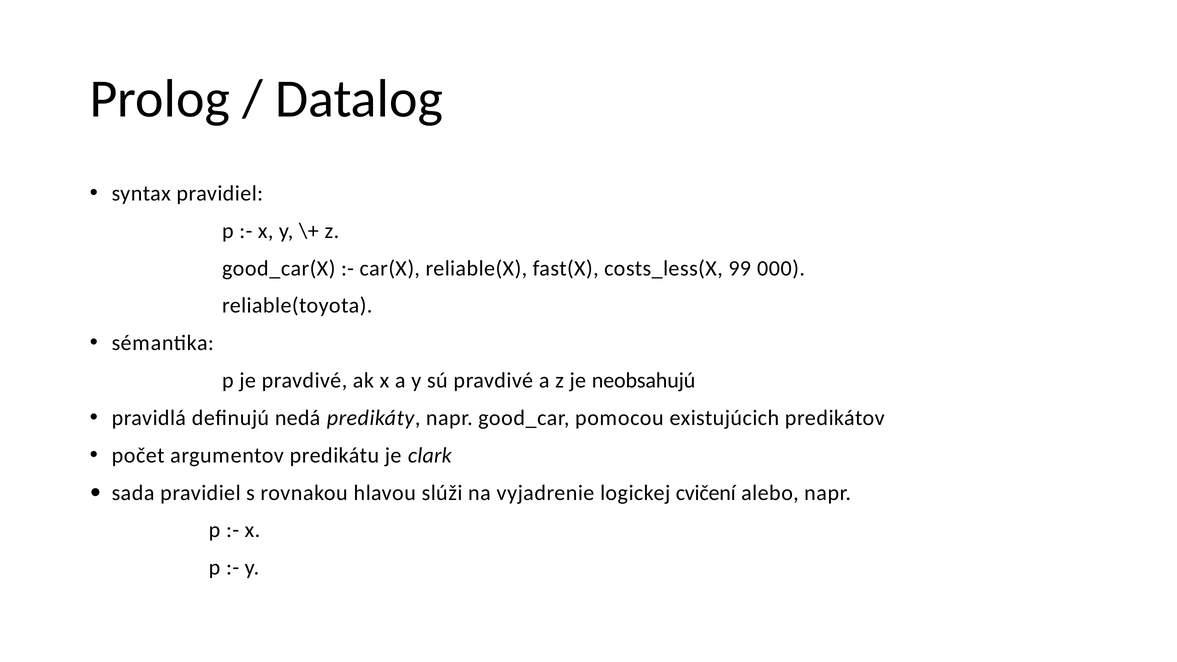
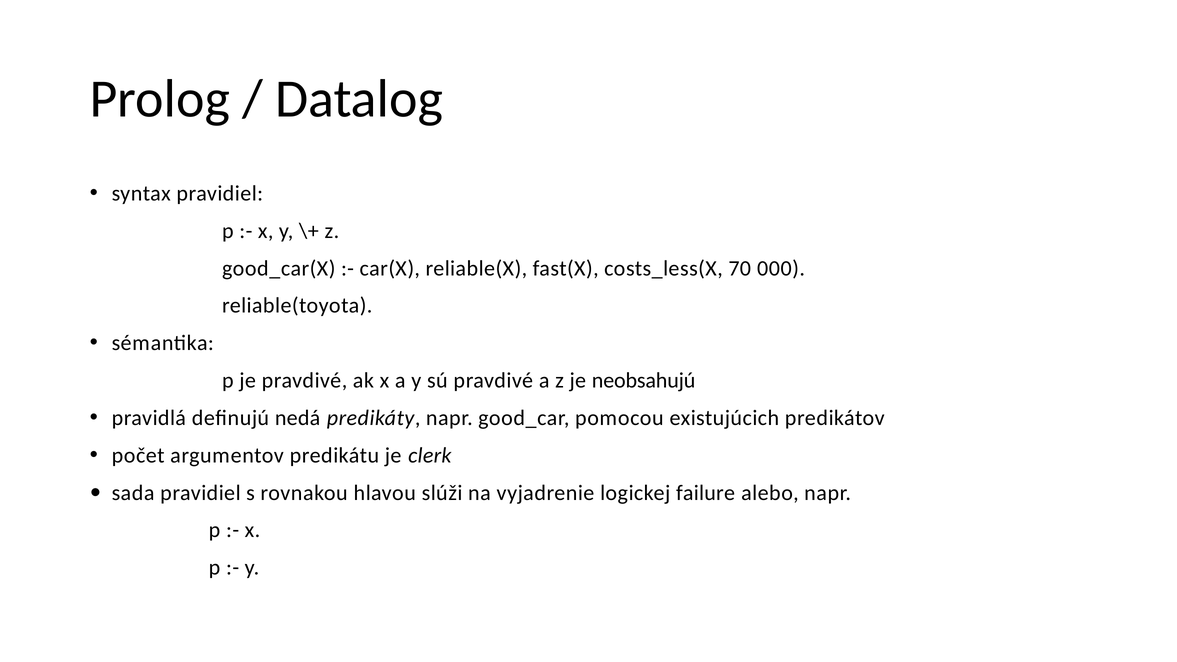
99: 99 -> 70 (740, 268)
clark: clark -> clerk (430, 455)
cvičení: cvičení -> failure (706, 493)
